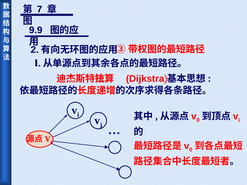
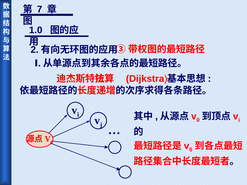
9.9: 9.9 -> 1.0 (36, 30)
